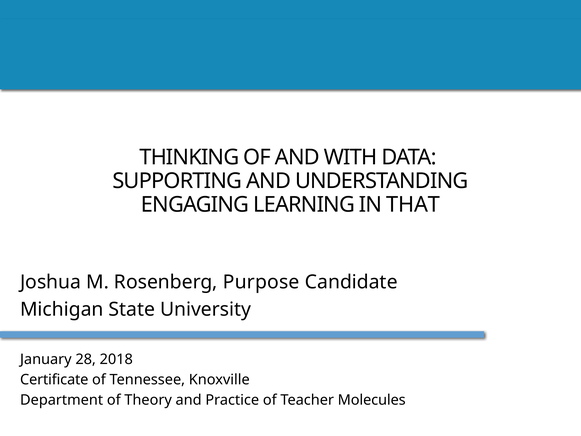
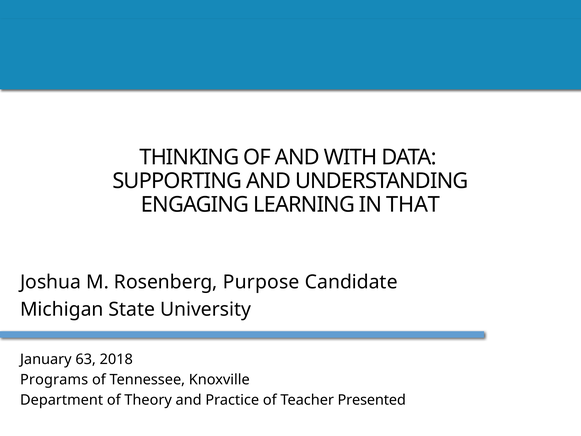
28: 28 -> 63 (86, 359)
Certificate: Certificate -> Programs (54, 379)
Molecules: Molecules -> Presented (372, 400)
